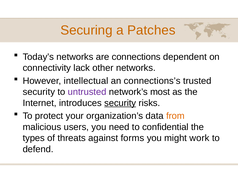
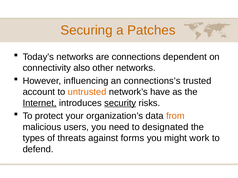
lack: lack -> also (82, 68)
intellectual: intellectual -> influencing (86, 81)
security: security -> account (39, 92)
untrusted colour: purple -> orange (87, 92)
most: most -> have (160, 92)
Internet underline: none -> present (40, 103)
confidential: confidential -> designated (165, 127)
